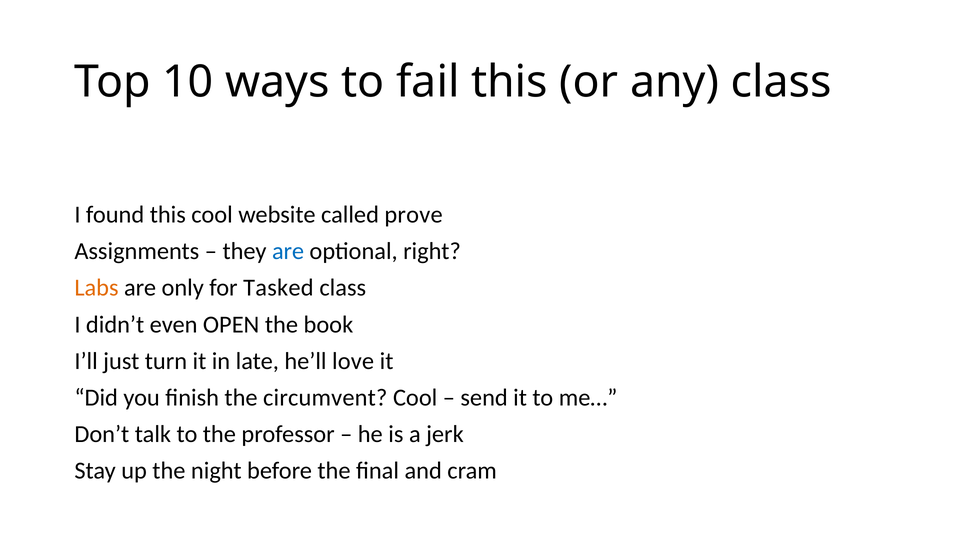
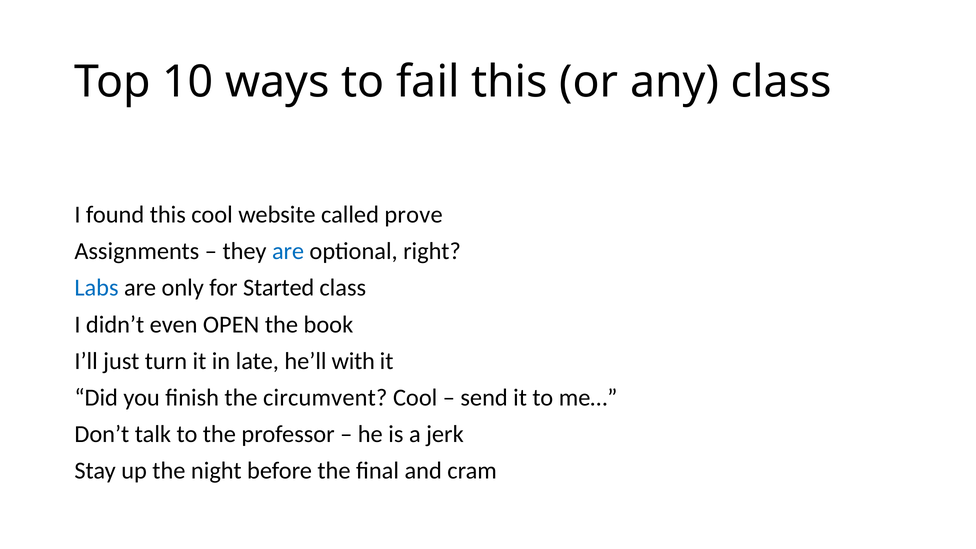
Labs colour: orange -> blue (96, 288)
Tasked: Tasked -> Started (279, 288)
love: love -> with (353, 361)
